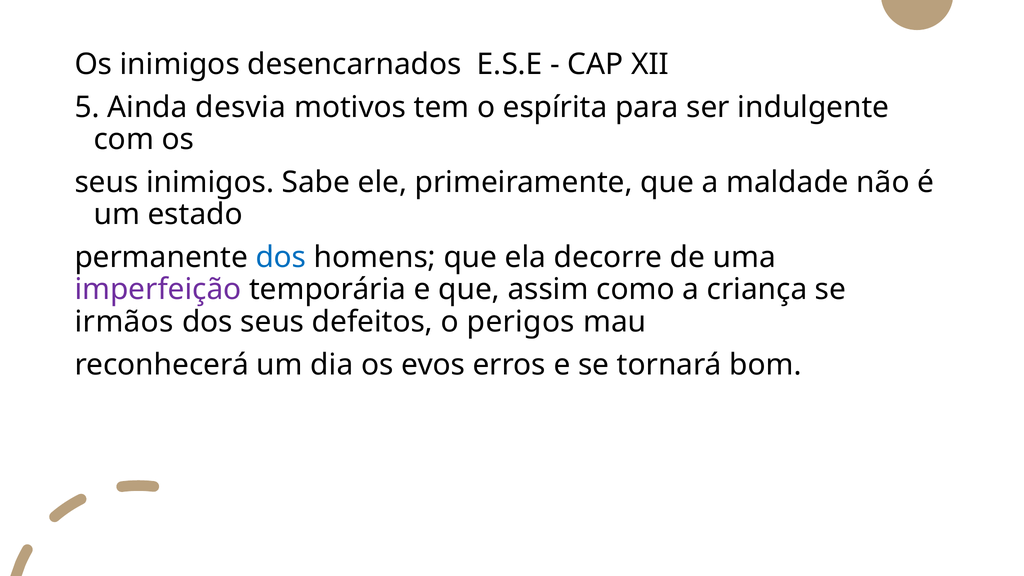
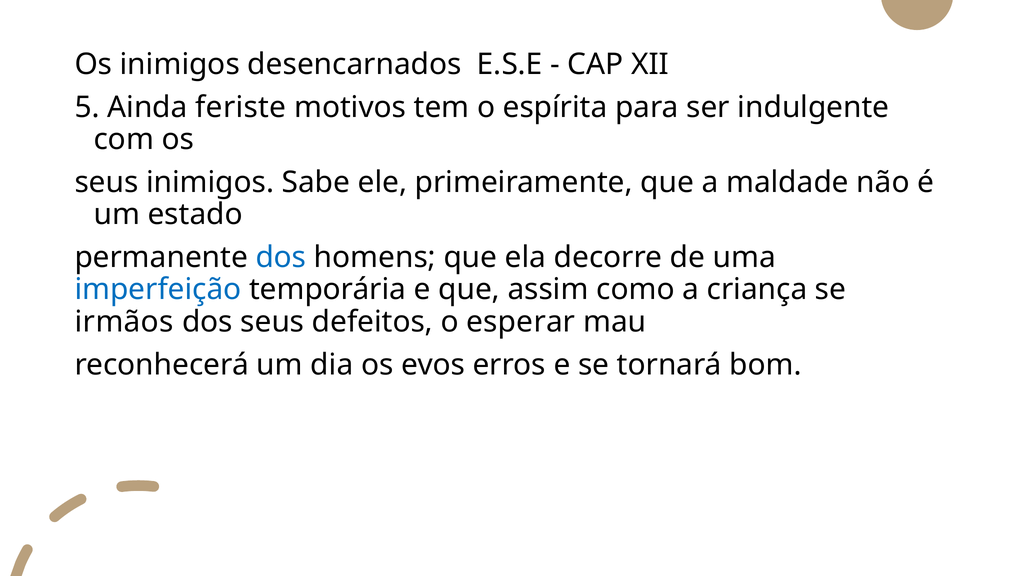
desvia: desvia -> feriste (241, 107)
imperfeição colour: purple -> blue (158, 290)
perigos: perigos -> esperar (521, 322)
